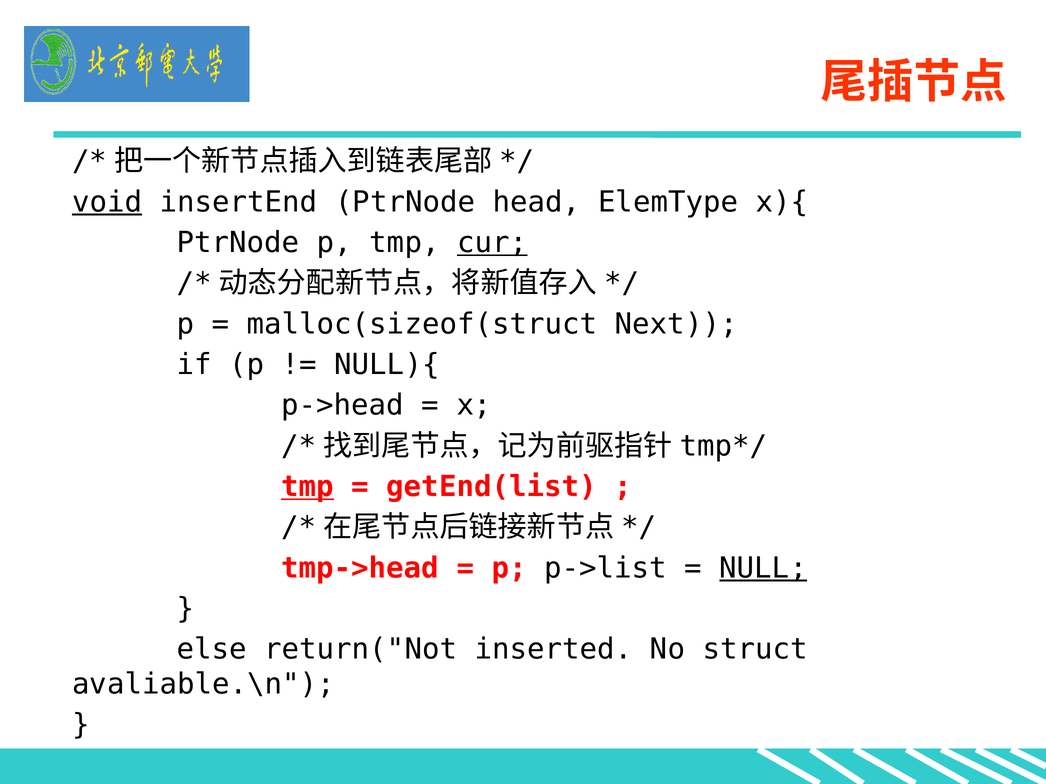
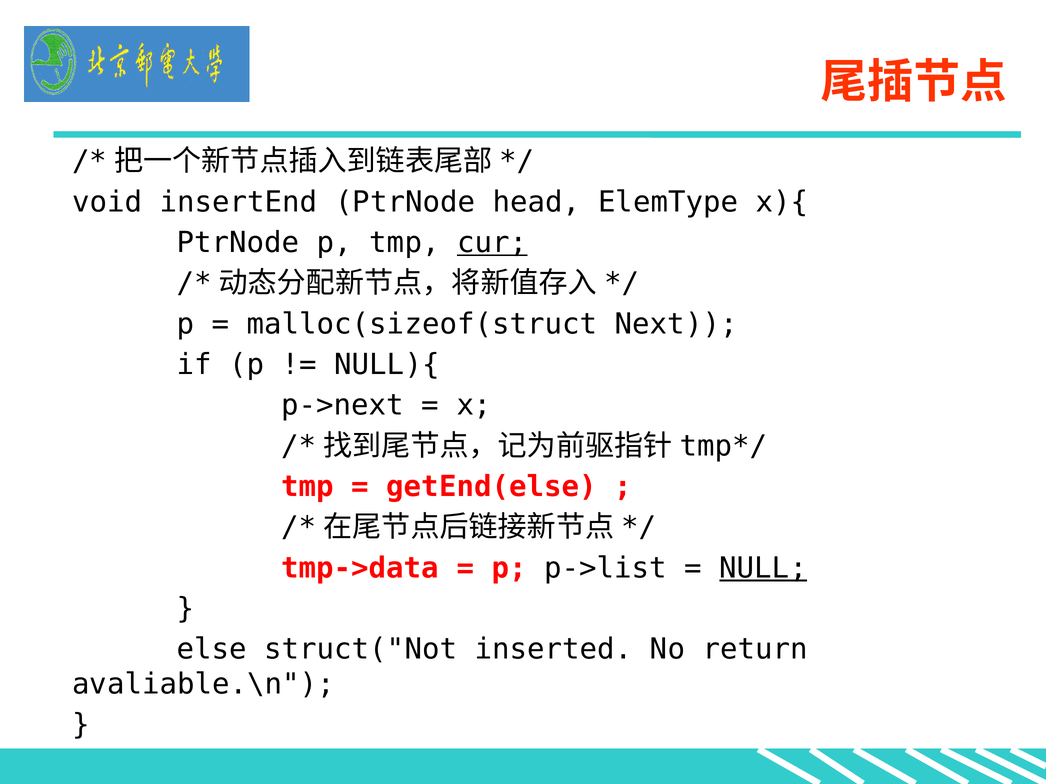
void underline: present -> none (107, 202)
p->head: p->head -> p->next (343, 406)
tmp underline: present -> none (307, 487)
getEnd(list: getEnd(list -> getEnd(else (492, 487)
tmp->head: tmp->head -> tmp->data (360, 568)
return("Not: return("Not -> struct("Not (361, 650)
struct: struct -> return (755, 650)
